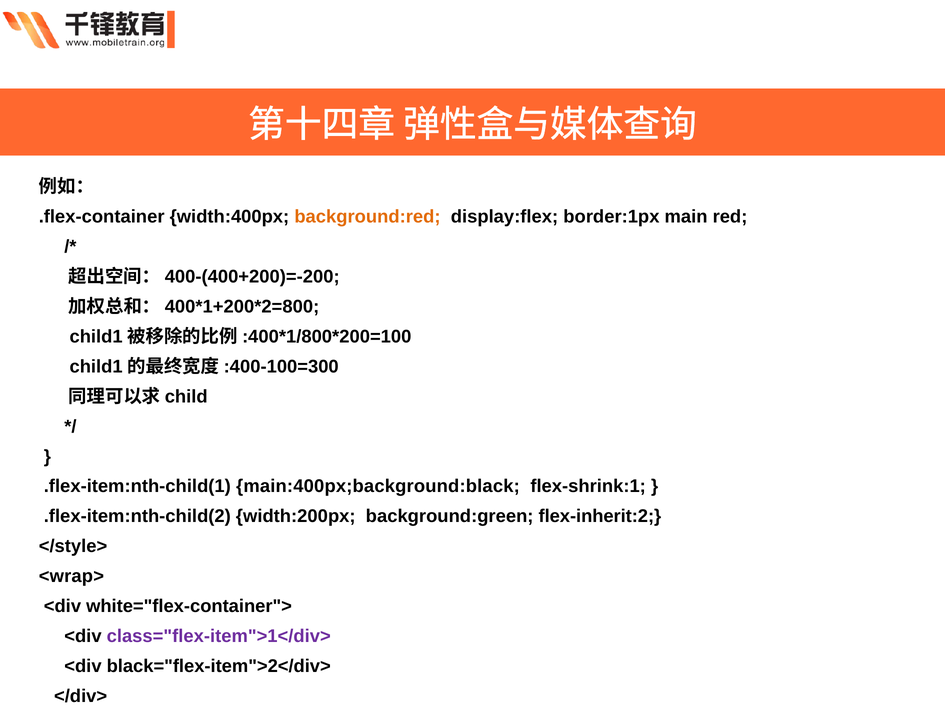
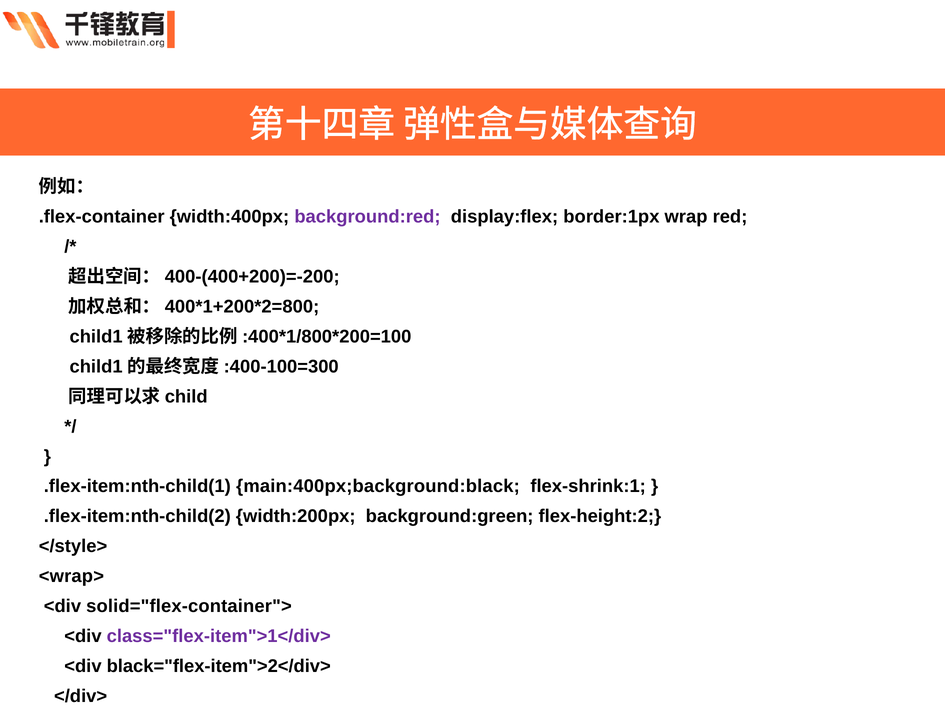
background:red colour: orange -> purple (367, 217)
main: main -> wrap (686, 217)
flex-inherit:2: flex-inherit:2 -> flex-height:2 (600, 516)
white="flex-container">: white="flex-container"> -> solid="flex-container"> (189, 606)
